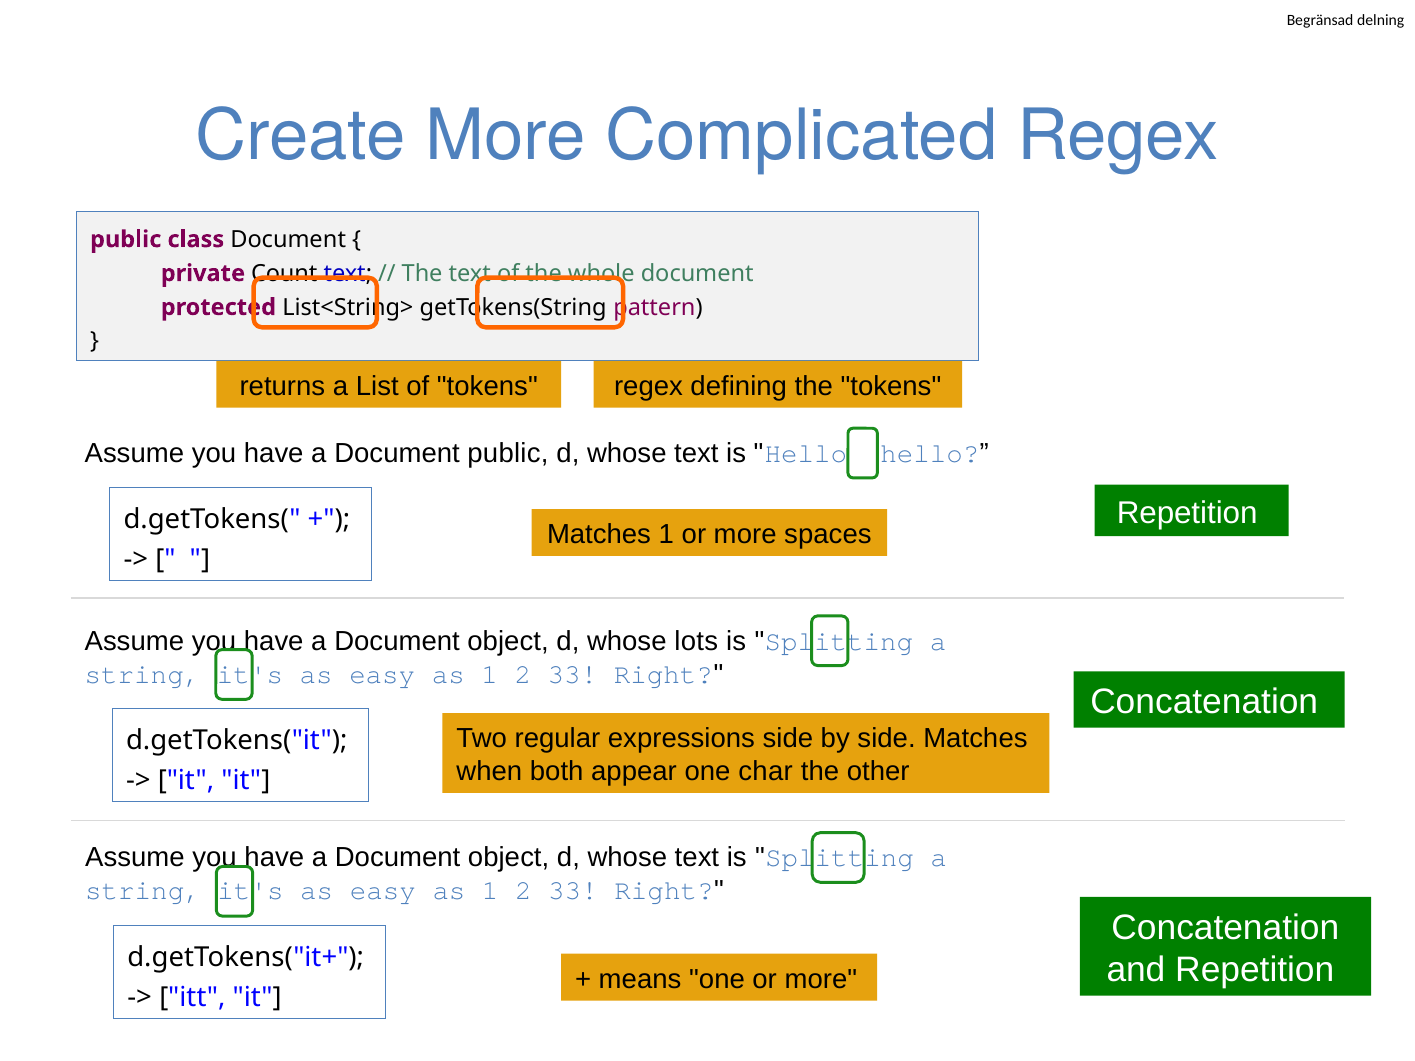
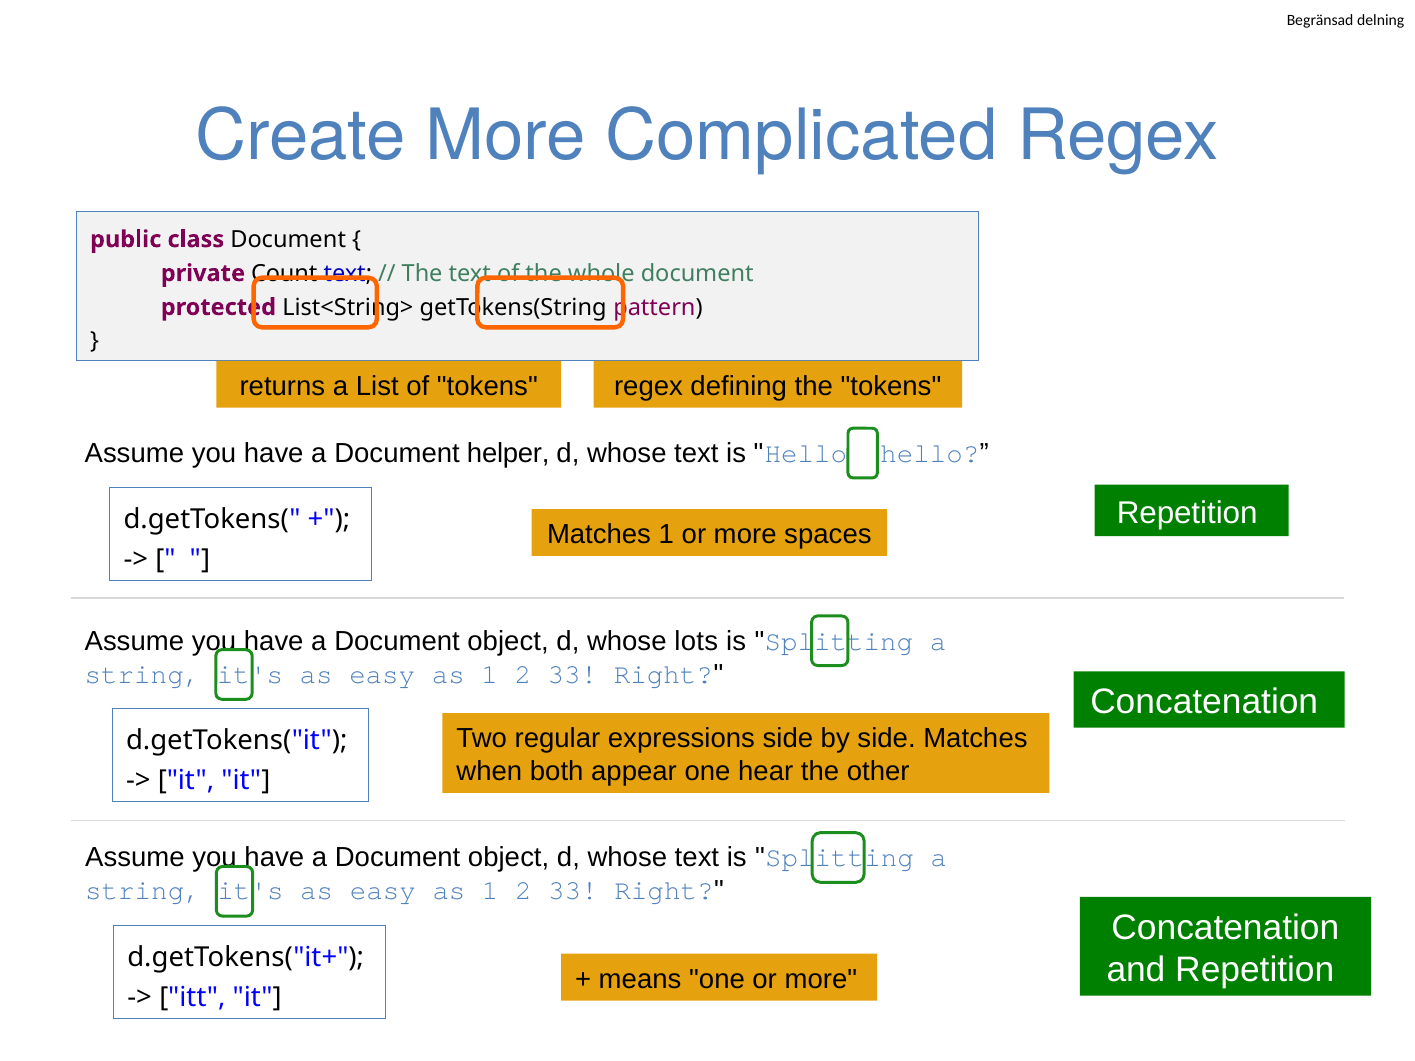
Document public: public -> helper (508, 454)
char: char -> hear (766, 772)
